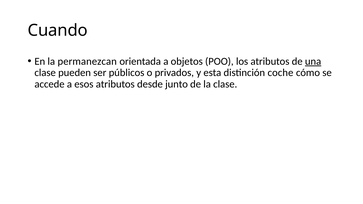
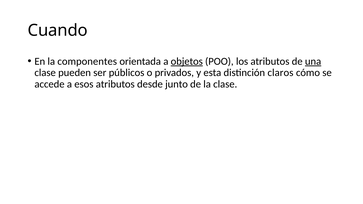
permanezcan: permanezcan -> componentes (87, 61)
objetos underline: none -> present (187, 61)
coche: coche -> claros (280, 73)
